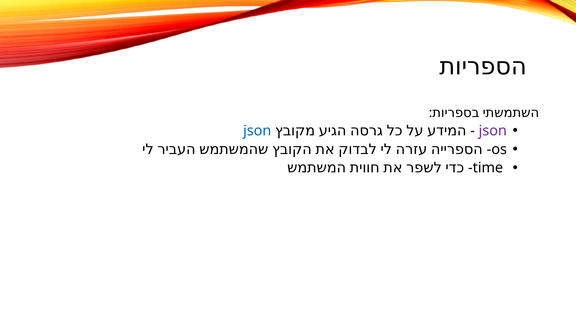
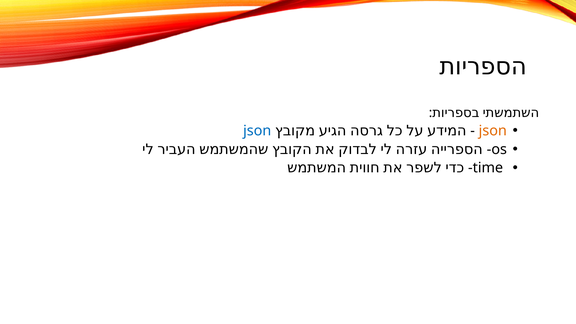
json colour: purple -> orange (493, 131)
